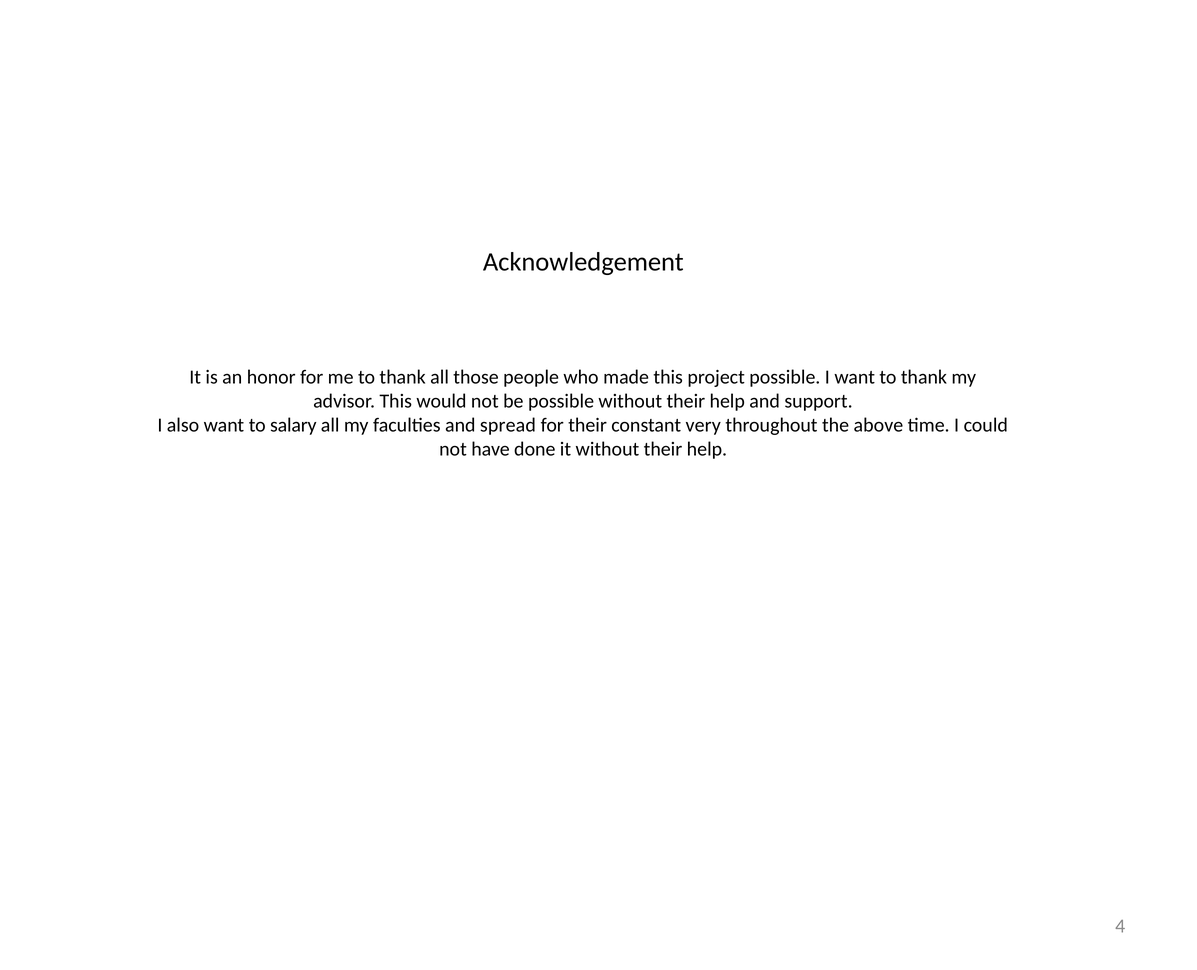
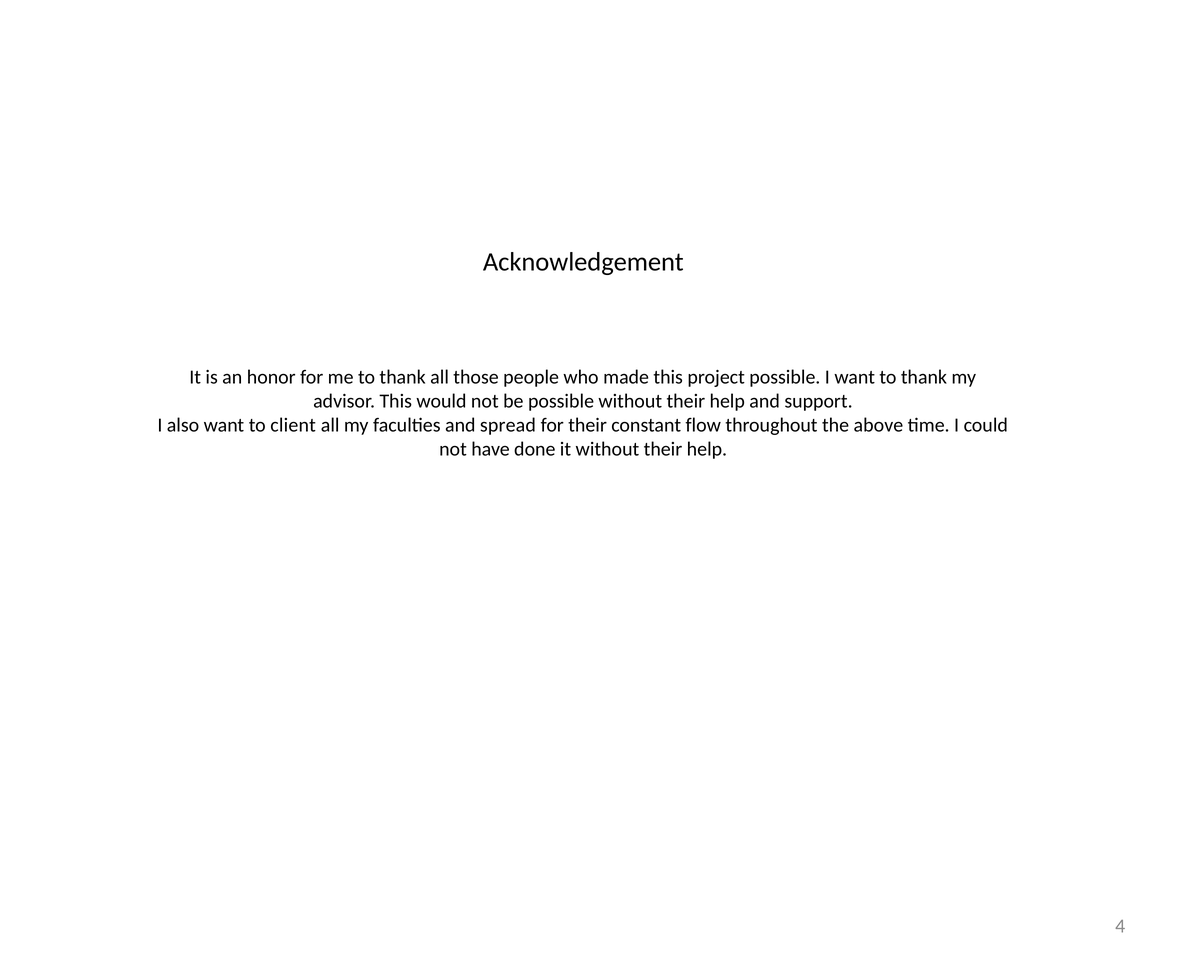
salary: salary -> client (293, 425)
very: very -> flow (703, 425)
